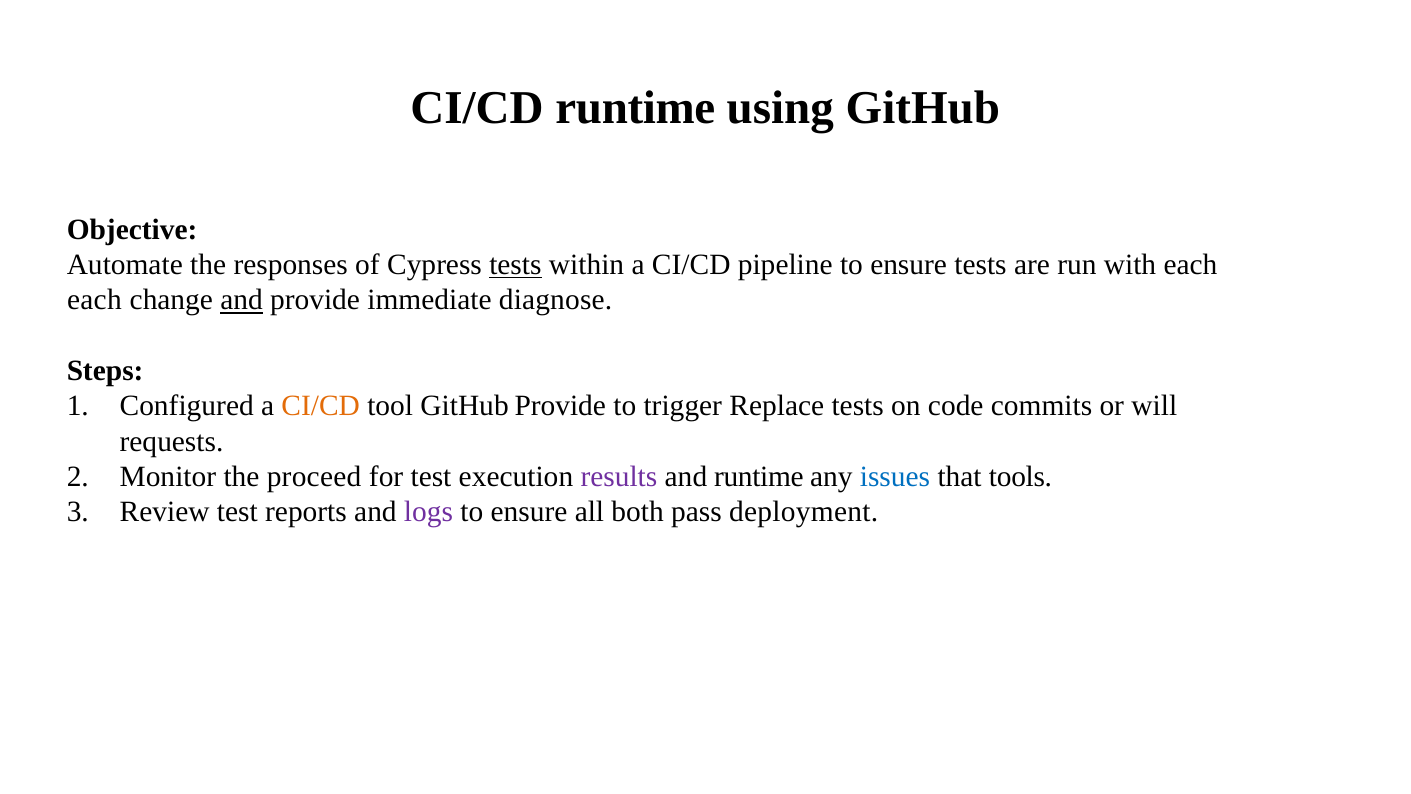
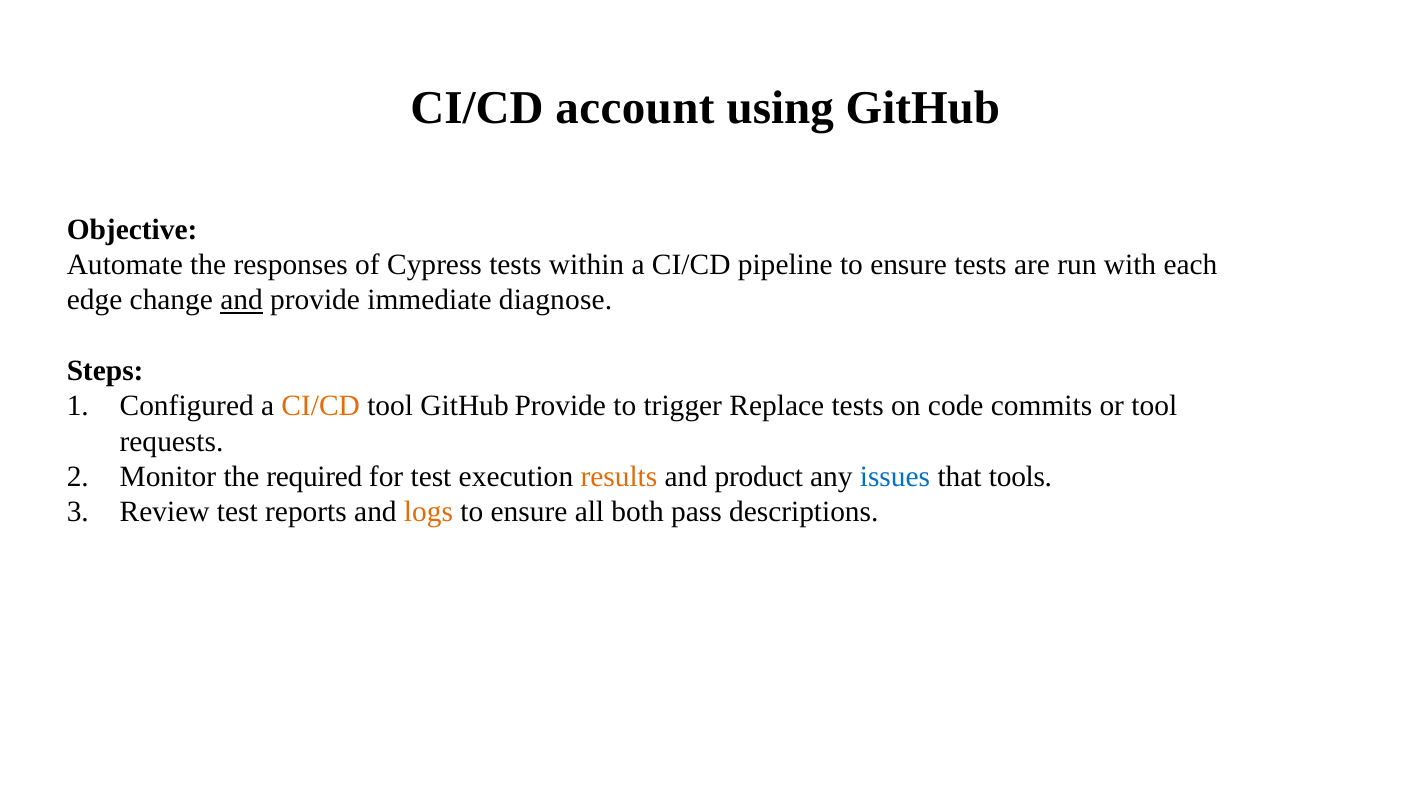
CI/CD runtime: runtime -> account (635, 108)
tests underline: present -> none (515, 265)
each: each -> edge (95, 300)
or will: will -> tool (1154, 406)
proceed: proceed -> required (314, 477)
results colour: purple -> orange (619, 477)
and runtime: runtime -> product (759, 477)
logs colour: purple -> orange (428, 512)
deployment: deployment -> descriptions (804, 512)
